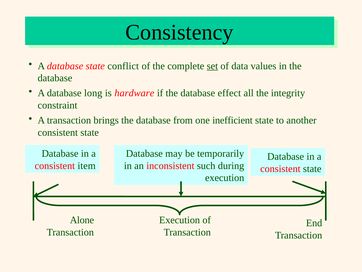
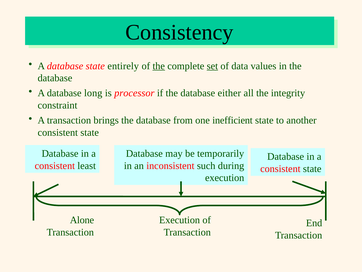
conflict: conflict -> entirely (123, 66)
the underline: none -> present (159, 66)
hardware: hardware -> processor (134, 93)
effect: effect -> either (229, 93)
item: item -> least (87, 165)
